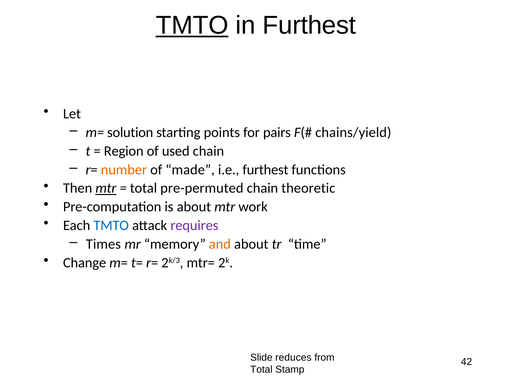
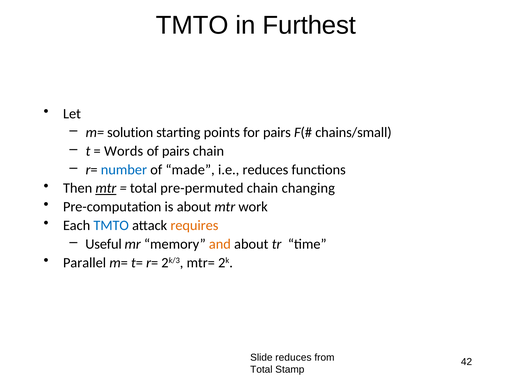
TMTO underline: present -> none (192, 25)
chains/yield: chains/yield -> chains/small (353, 132)
Region: Region -> Words (124, 151)
of used: used -> pairs (176, 151)
number colour: orange -> blue (124, 170)
i.e furthest: furthest -> reduces (265, 170)
theoretic: theoretic -> changing (308, 188)
requires colour: purple -> orange (194, 226)
Times: Times -> Useful (104, 244)
Change: Change -> Parallel (85, 263)
